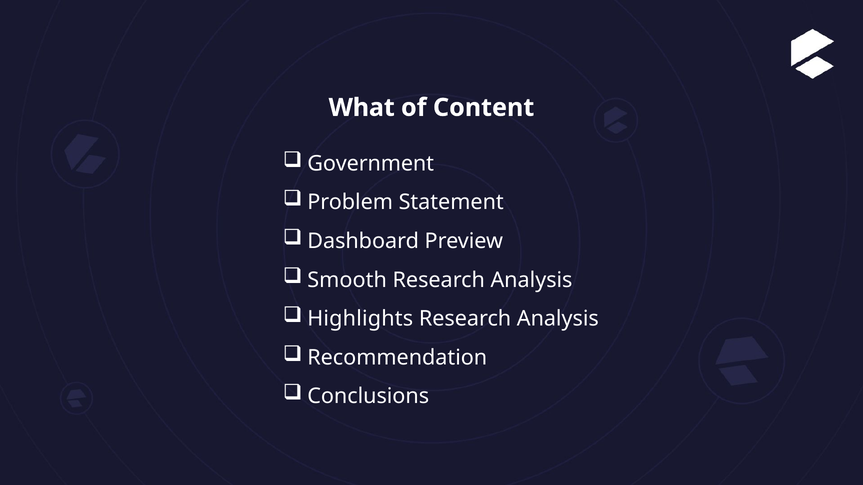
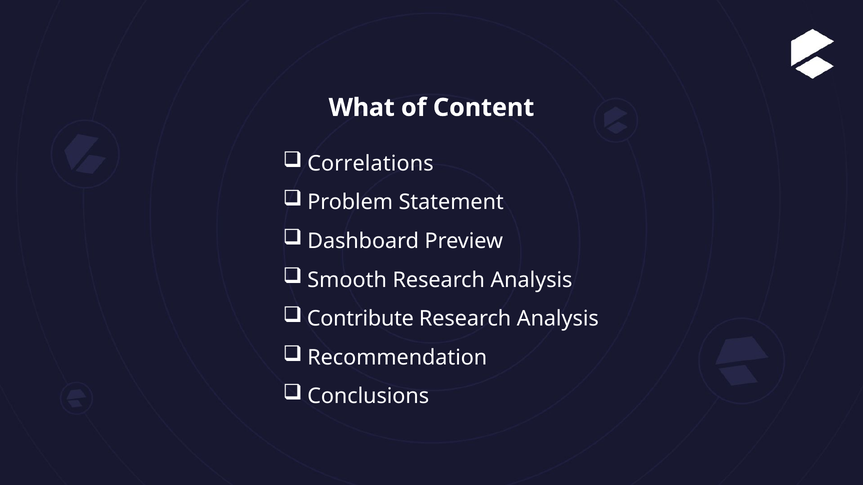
Government: Government -> Correlations (370, 164)
Highlights: Highlights -> Contribute (360, 319)
